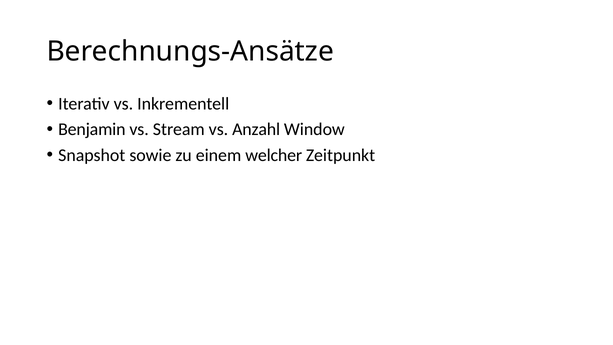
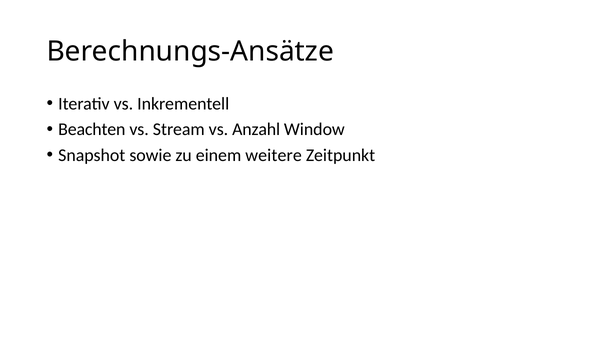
Benjamin: Benjamin -> Beachten (92, 129)
welcher: welcher -> weitere (274, 155)
